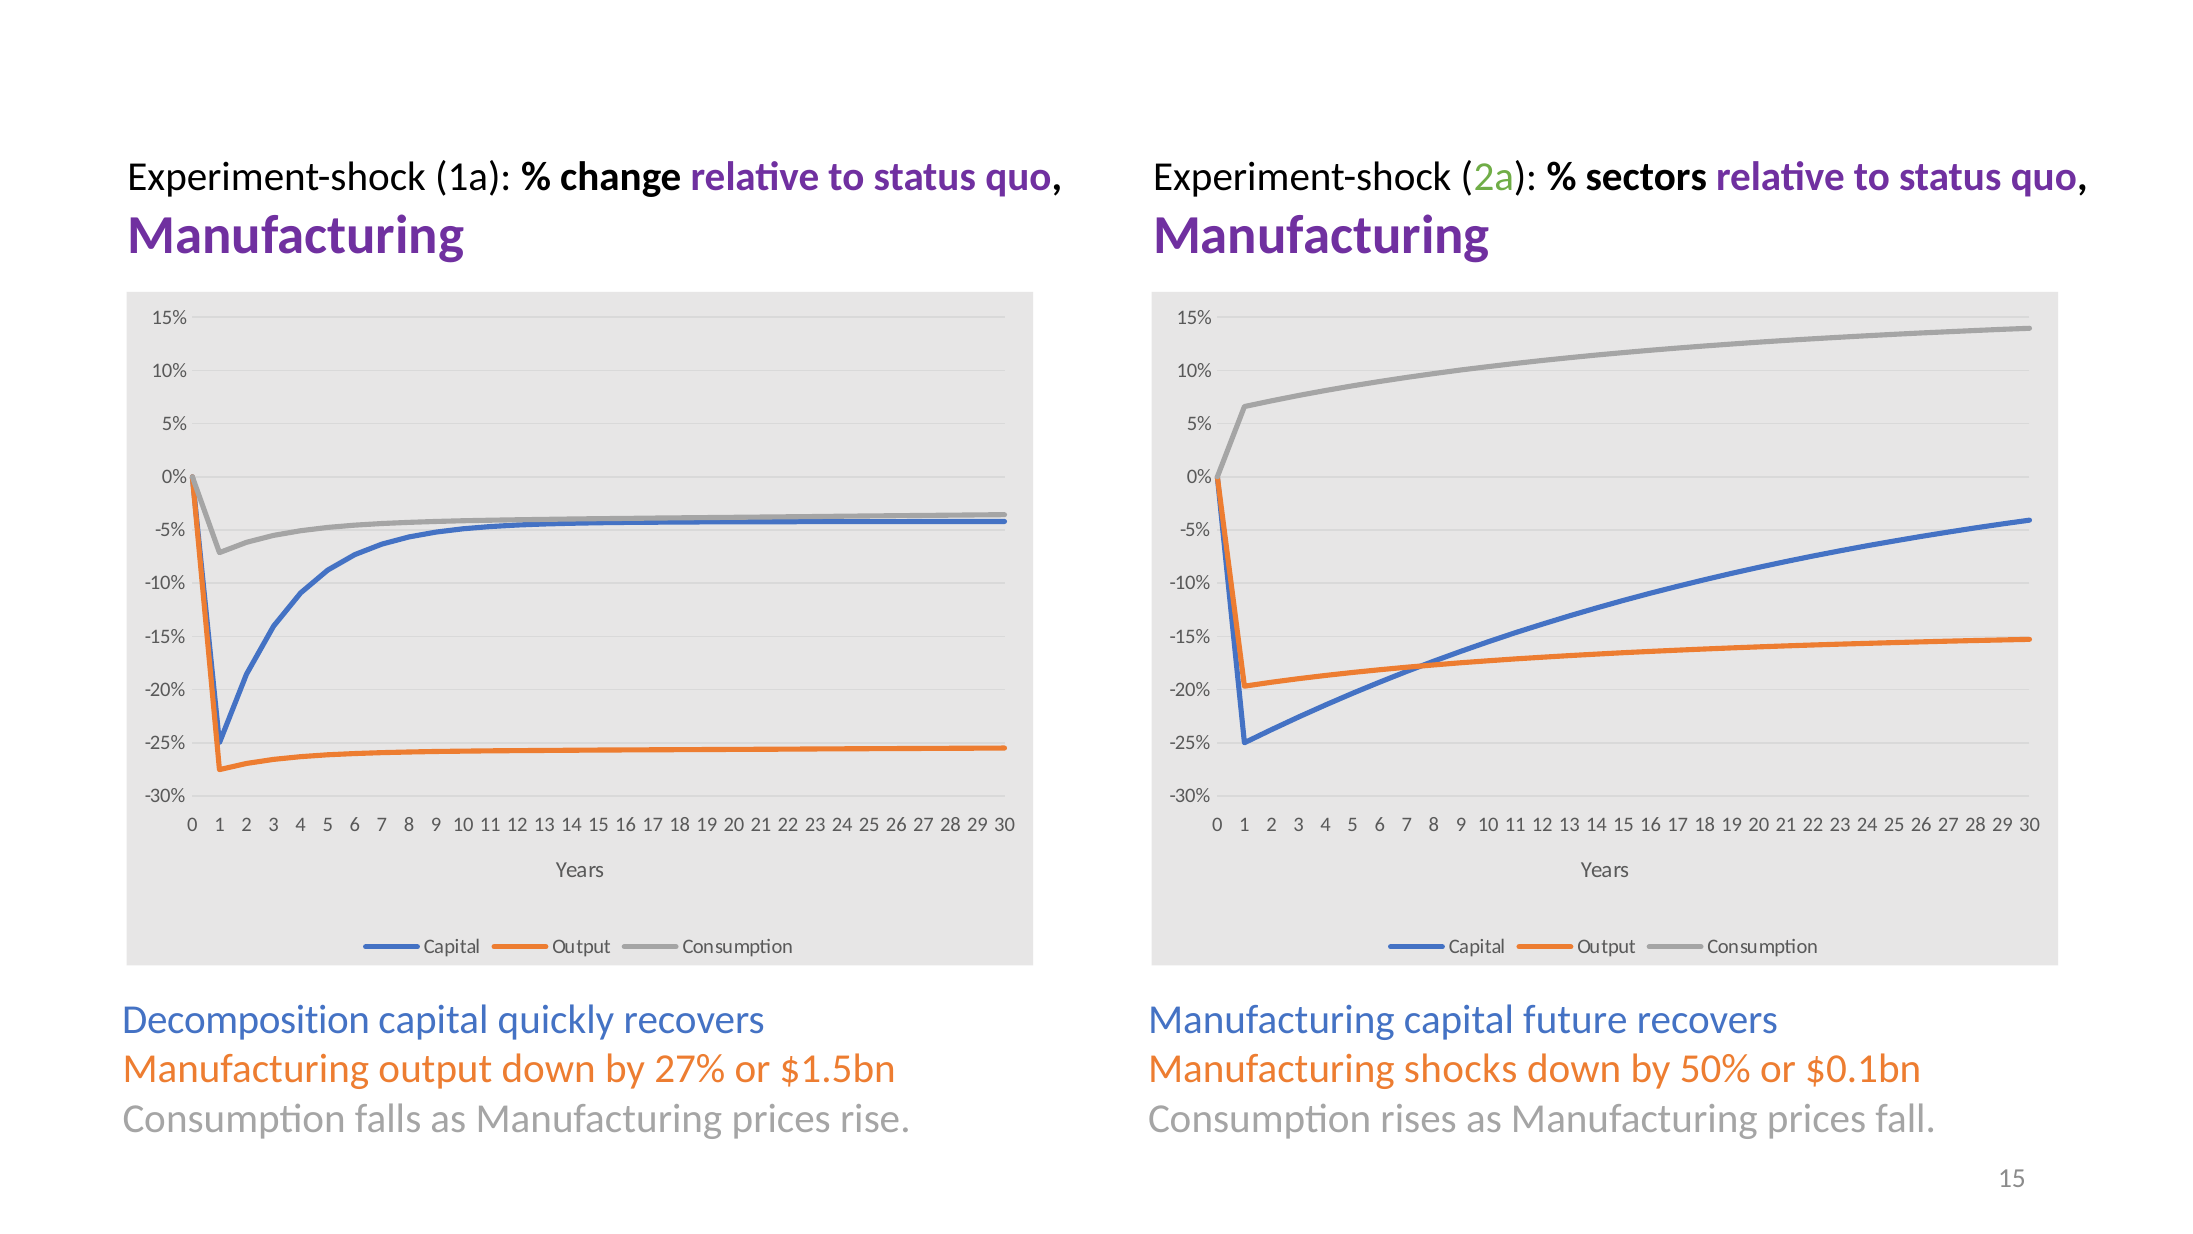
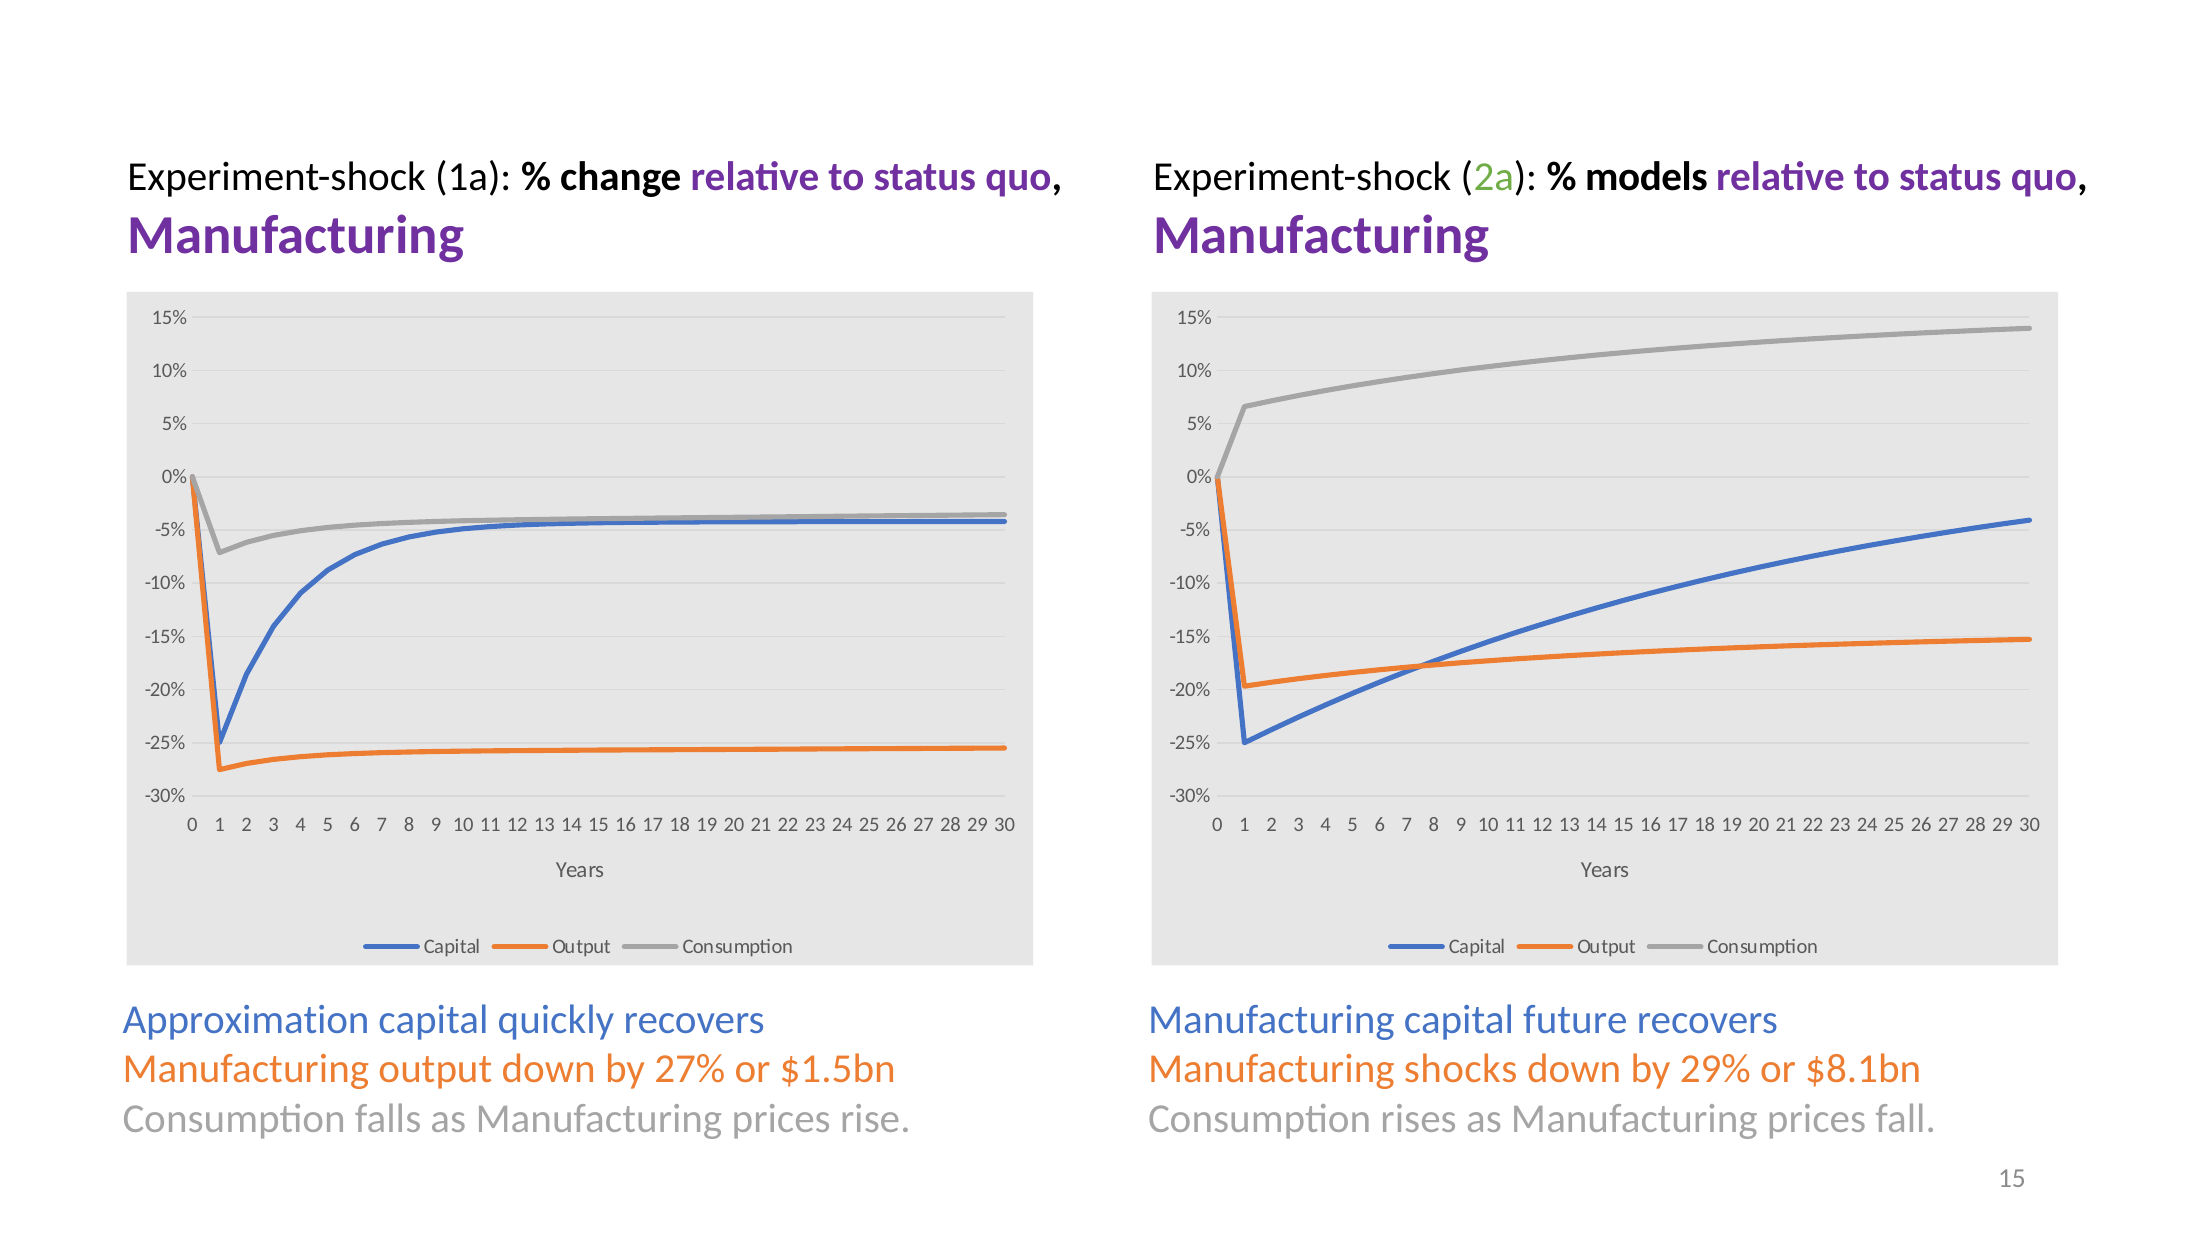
sectors: sectors -> models (1646, 177)
Decomposition: Decomposition -> Approximation (246, 1020)
50%: 50% -> 29% (1715, 1069)
$0.1bn: $0.1bn -> $8.1bn (1863, 1069)
